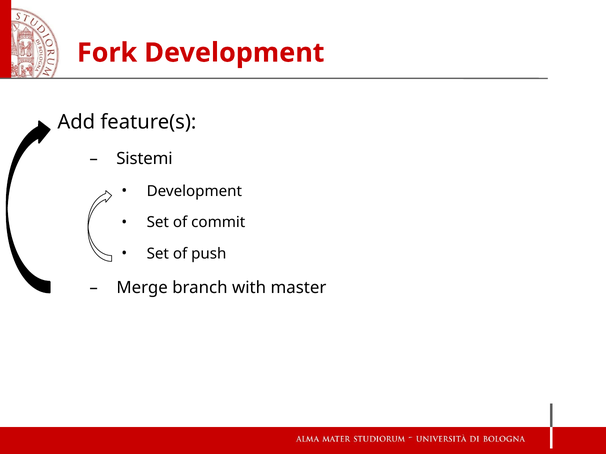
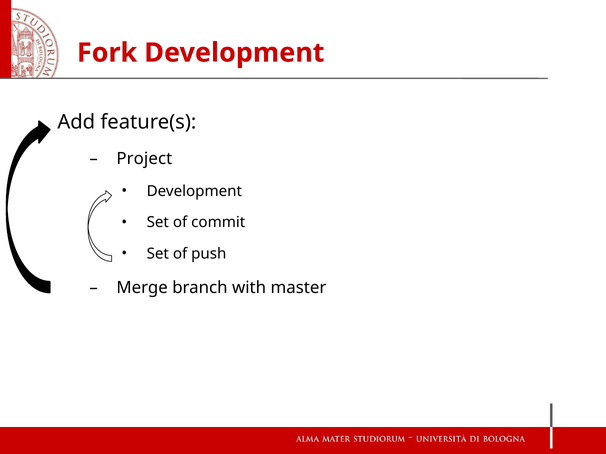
Sistemi: Sistemi -> Project (144, 159)
